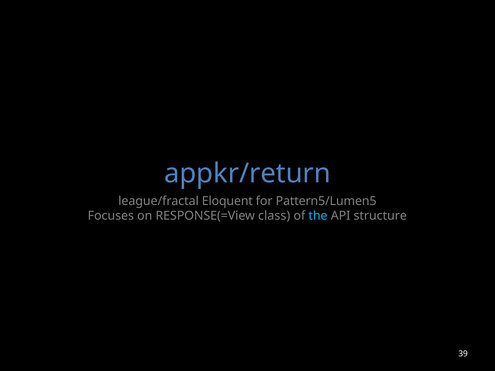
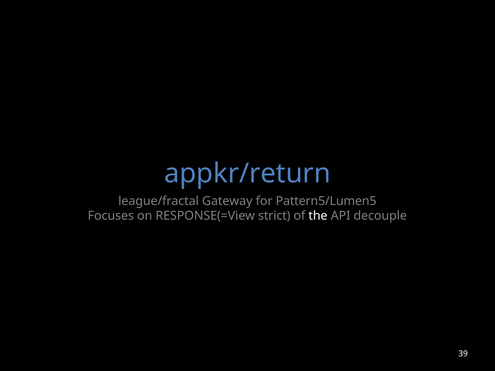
Eloquent: Eloquent -> Gateway (227, 201)
class: class -> strict (274, 216)
the colour: light blue -> white (318, 216)
structure: structure -> decouple (380, 216)
